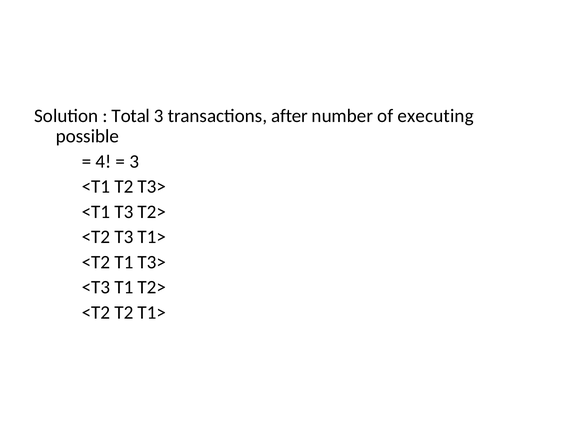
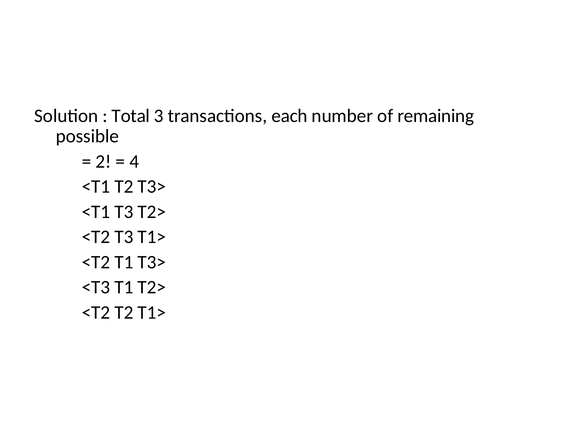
after: after -> each (290, 116)
executing: executing -> remaining (436, 116)
4: 4 -> 2 (103, 161)
3: 3 -> 4 (134, 161)
